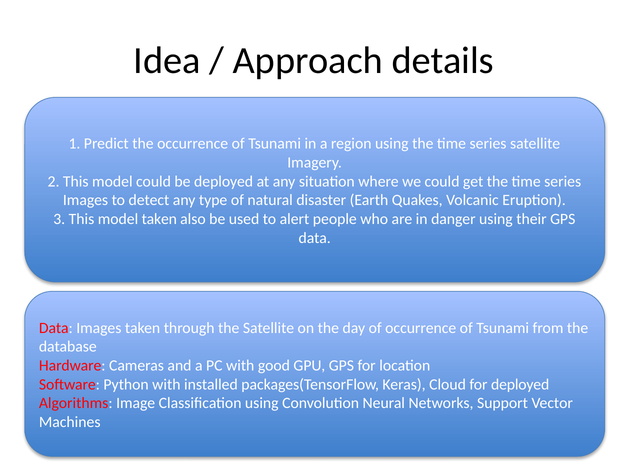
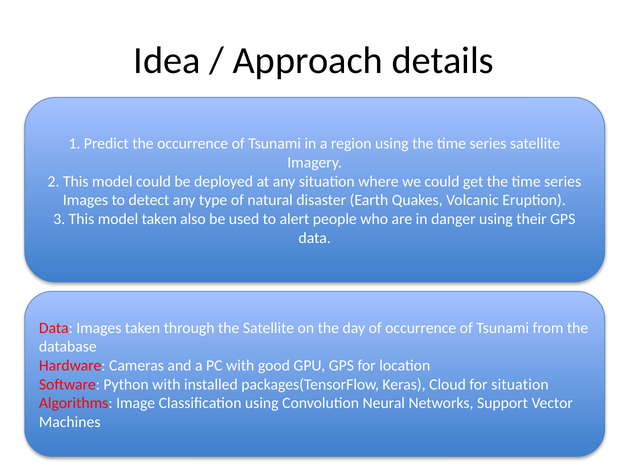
for deployed: deployed -> situation (520, 384)
